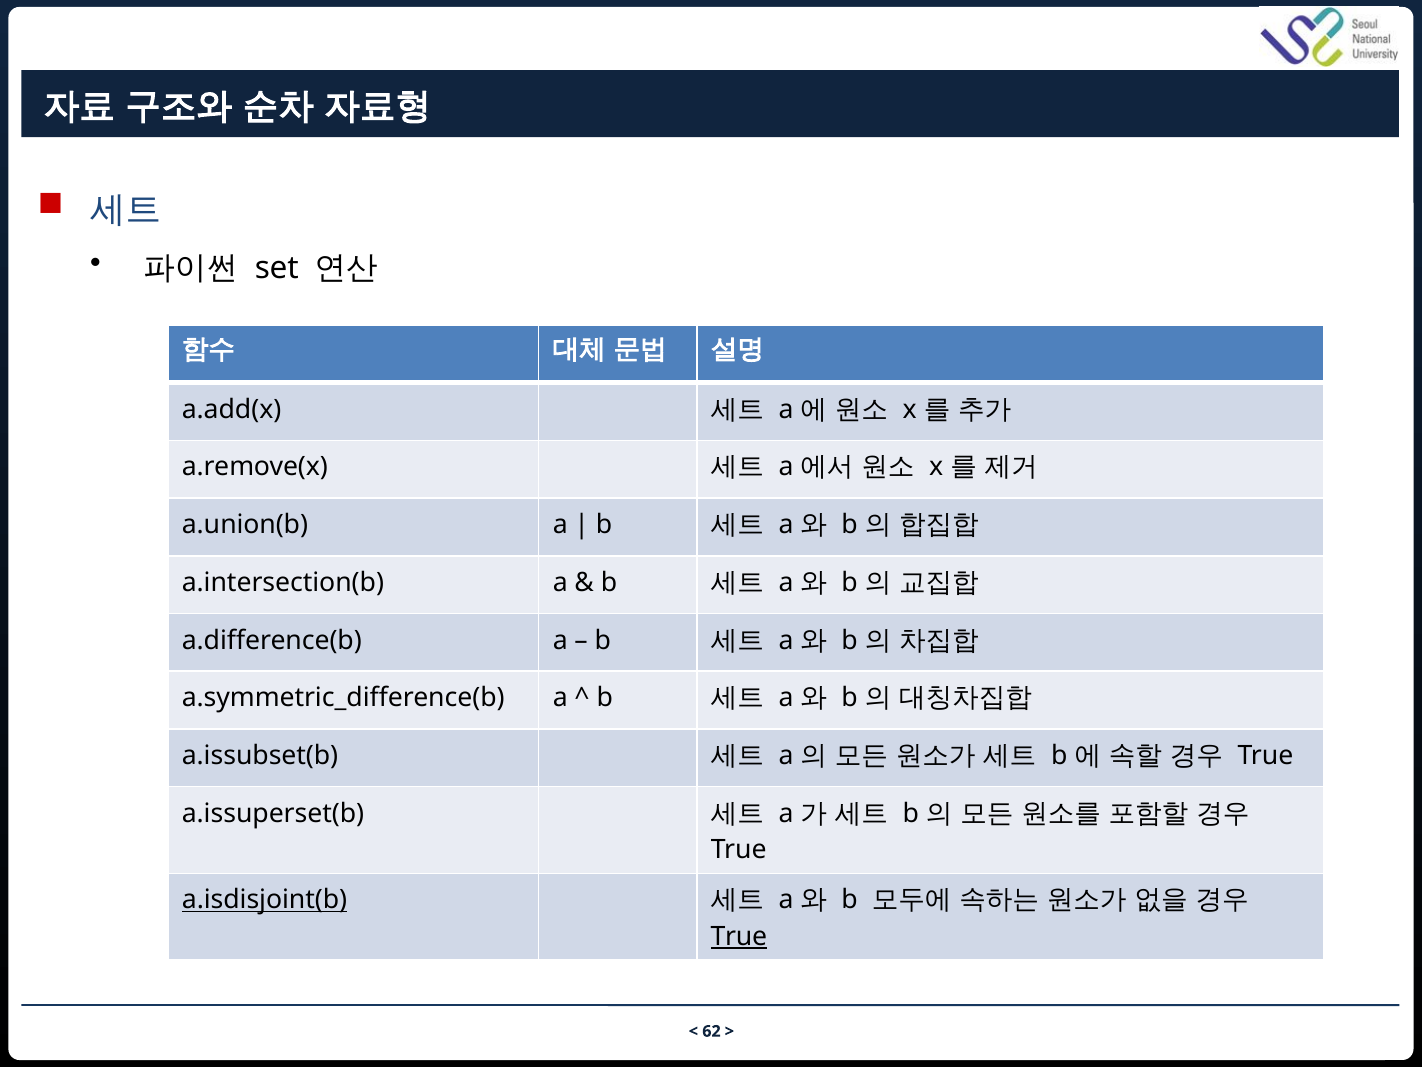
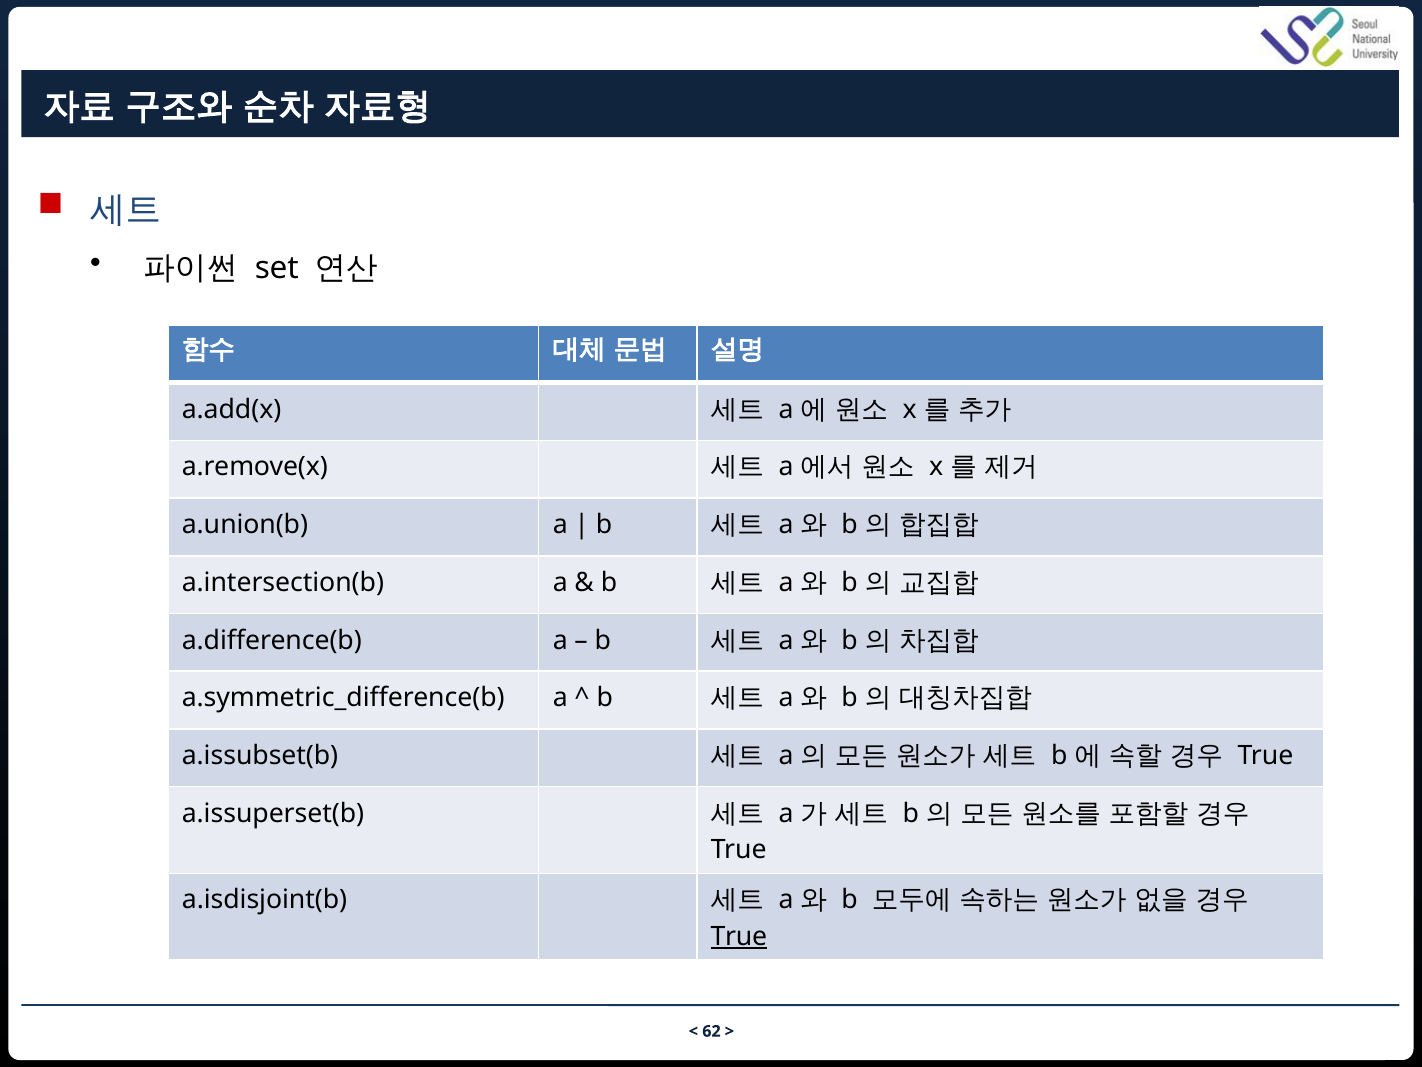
a.isdisjoint(b underline: present -> none (265, 900)
